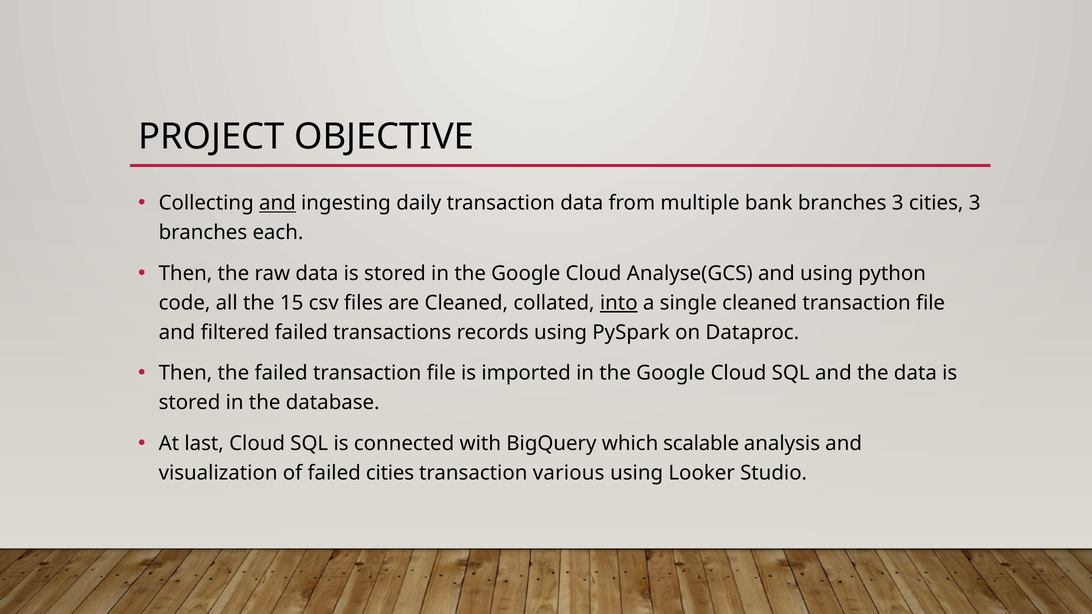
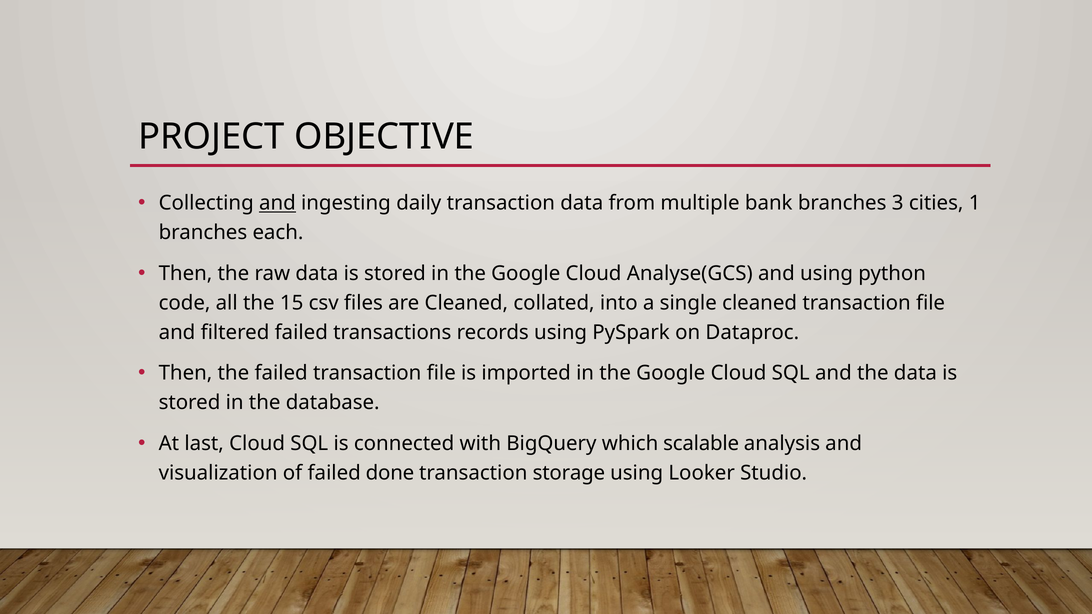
cities 3: 3 -> 1 (975, 203)
into underline: present -> none (619, 303)
failed cities: cities -> done (390, 473)
various: various -> storage (569, 473)
